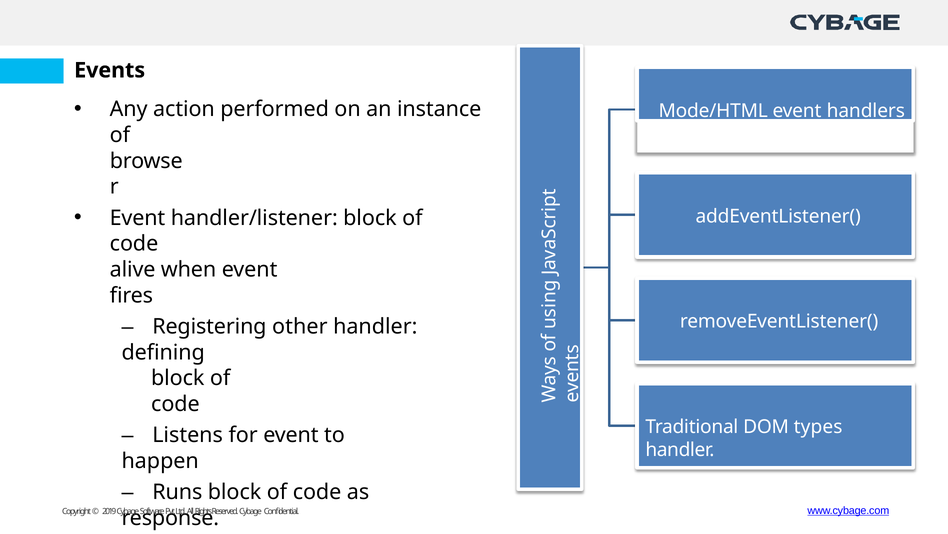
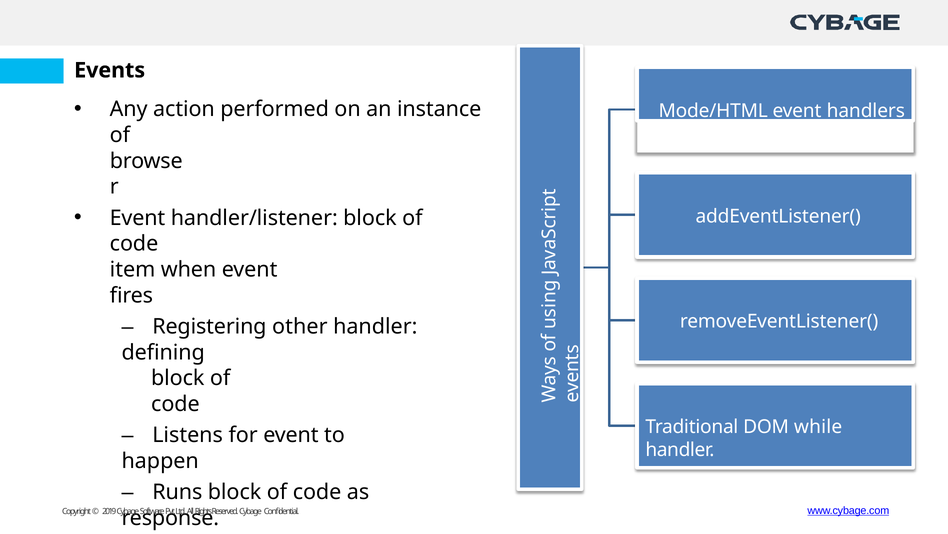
alive: alive -> item (133, 270)
types: types -> while (818, 427)
